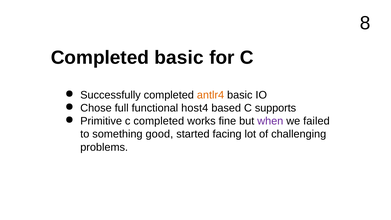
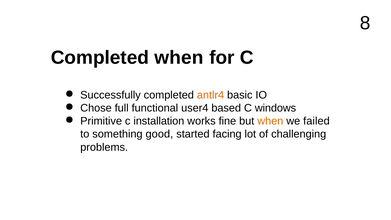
Completed basic: basic -> when (179, 58)
host4: host4 -> user4 (195, 108)
supports: supports -> windows (275, 108)
c completed: completed -> installation (159, 121)
when colour: purple -> orange (270, 121)
